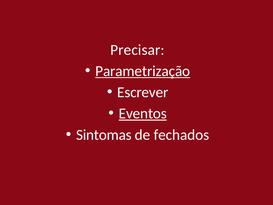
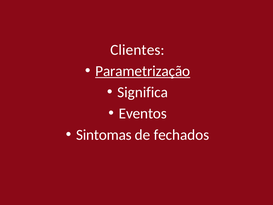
Precisar: Precisar -> Clientes (137, 50)
Escrever: Escrever -> Significa (143, 92)
Eventos underline: present -> none (143, 113)
